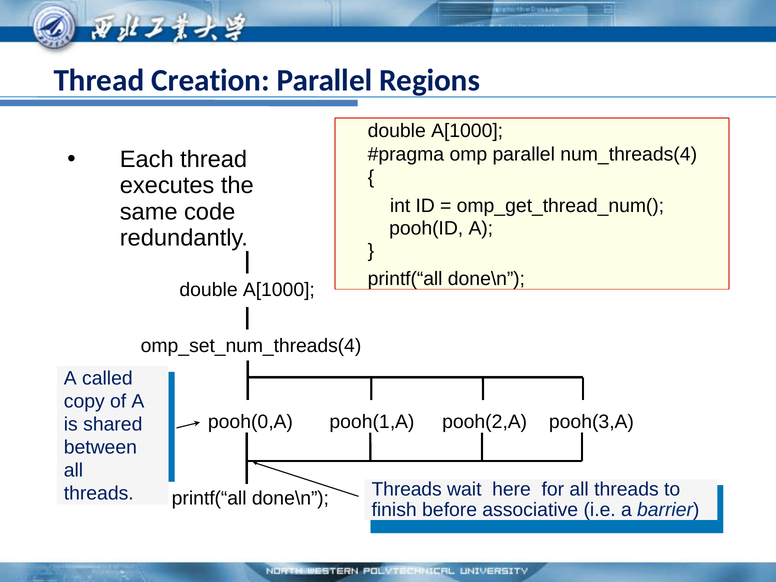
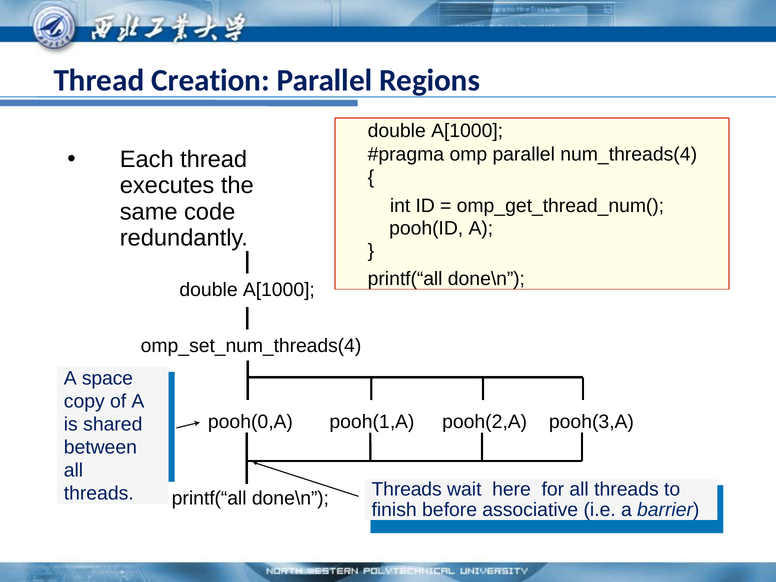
called: called -> space (107, 378)
